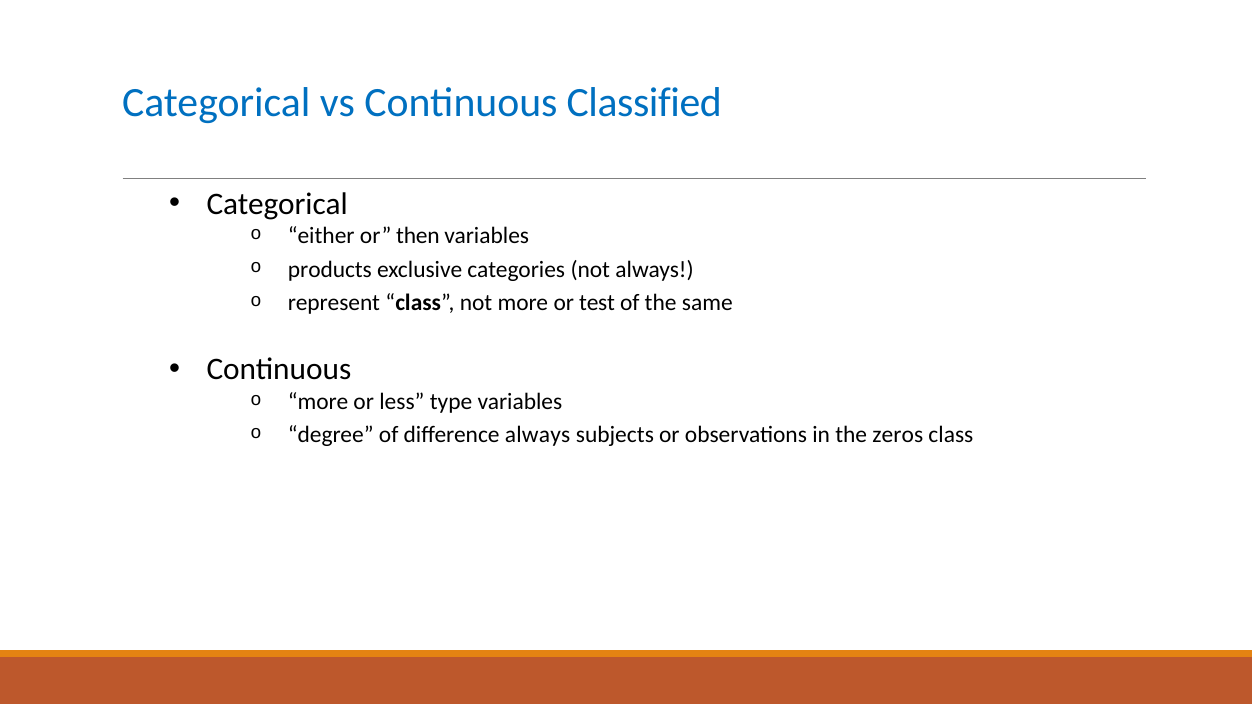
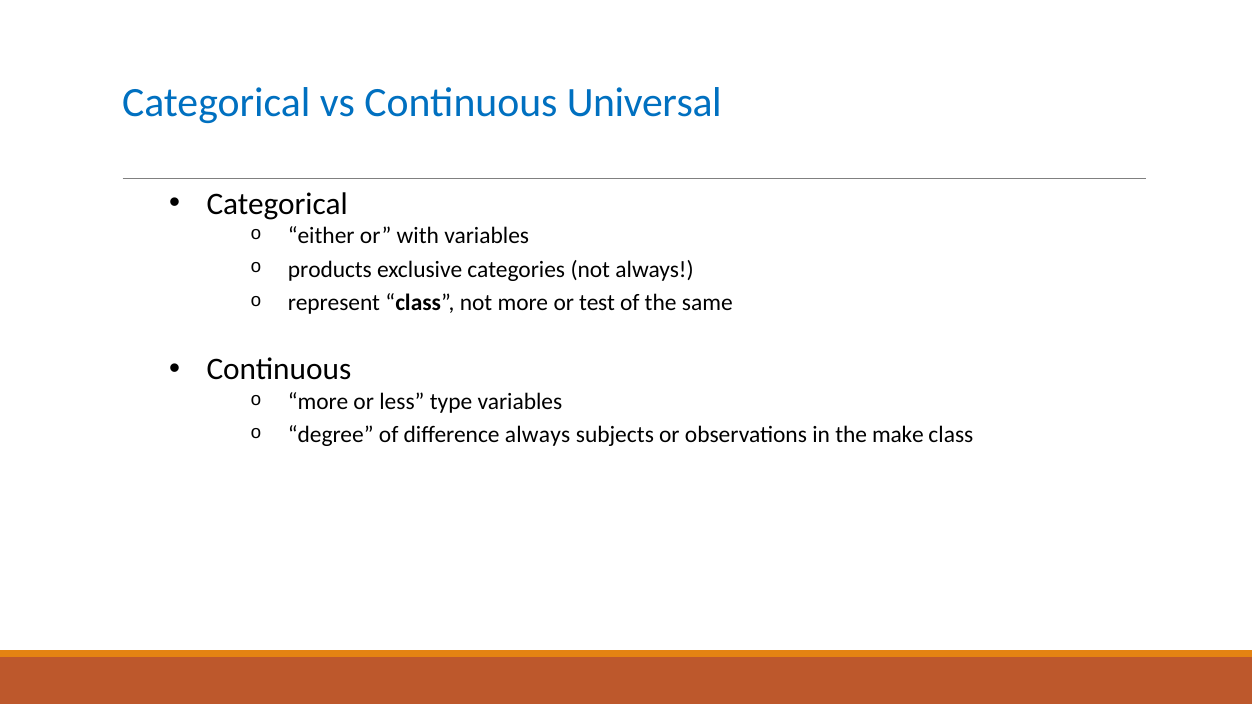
Classified: Classified -> Universal (644, 103)
then: then -> with (418, 236)
zeros: zeros -> make (898, 435)
